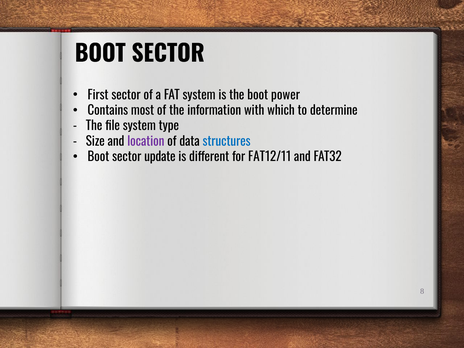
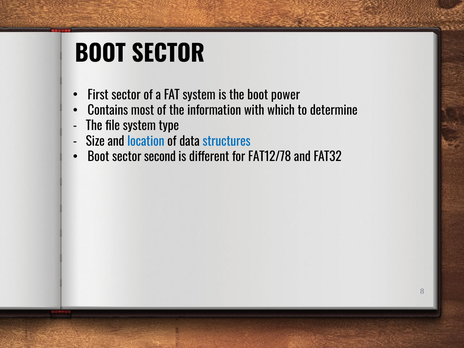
location colour: purple -> blue (146, 142)
update: update -> second (160, 157)
FAT12/11: FAT12/11 -> FAT12/78 (270, 157)
